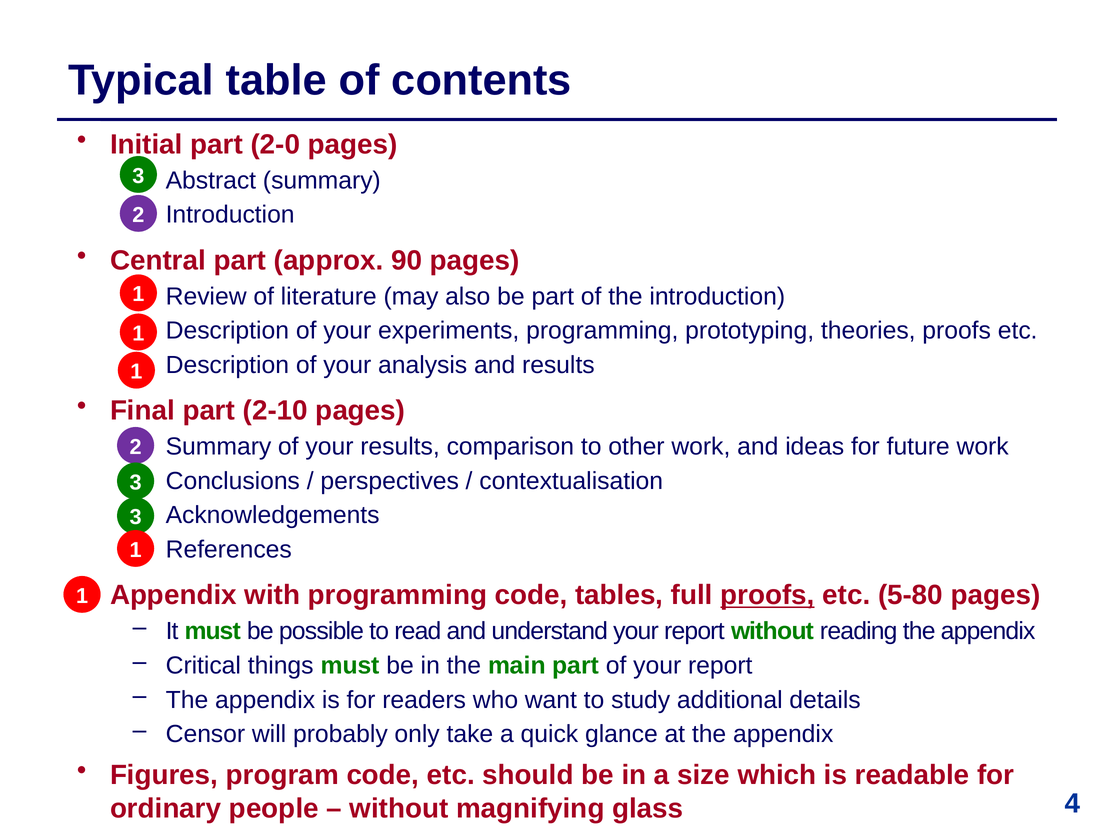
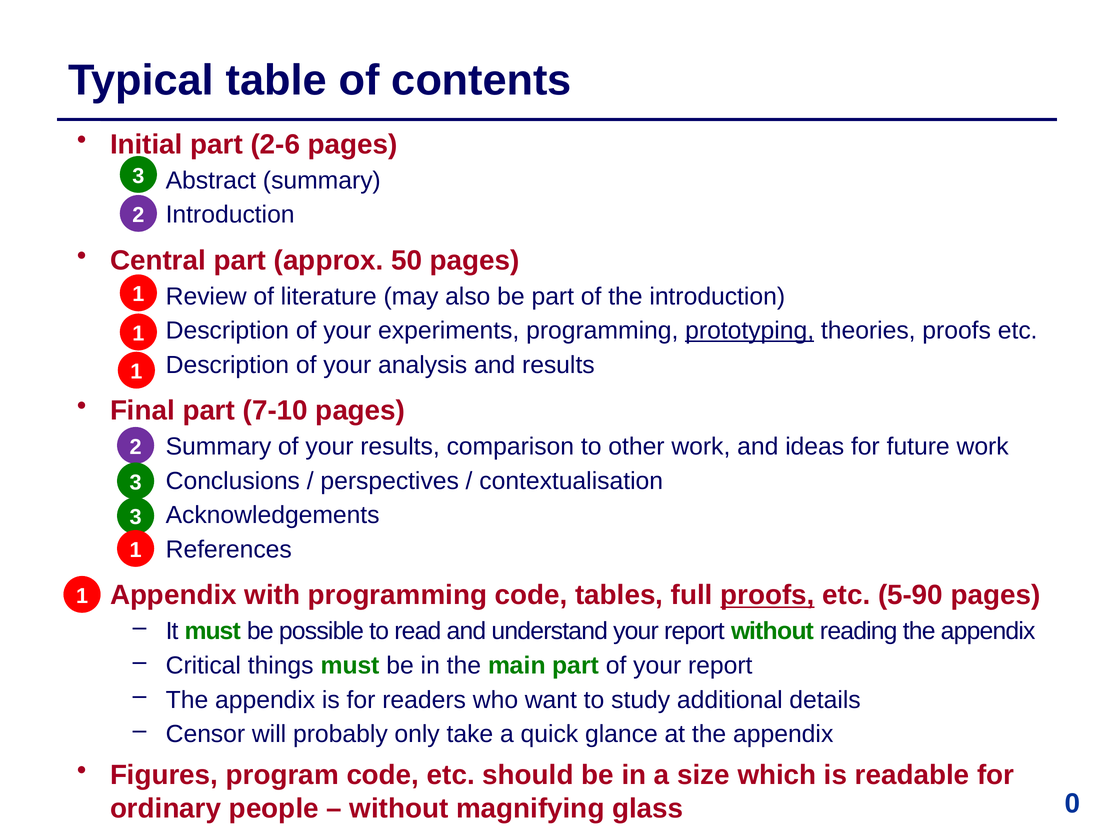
2-0: 2-0 -> 2-6 (275, 144)
90: 90 -> 50 (407, 261)
prototyping underline: none -> present (750, 331)
2-10: 2-10 -> 7-10 (275, 411)
5-80: 5-80 -> 5-90 (910, 596)
4: 4 -> 0 (1072, 804)
